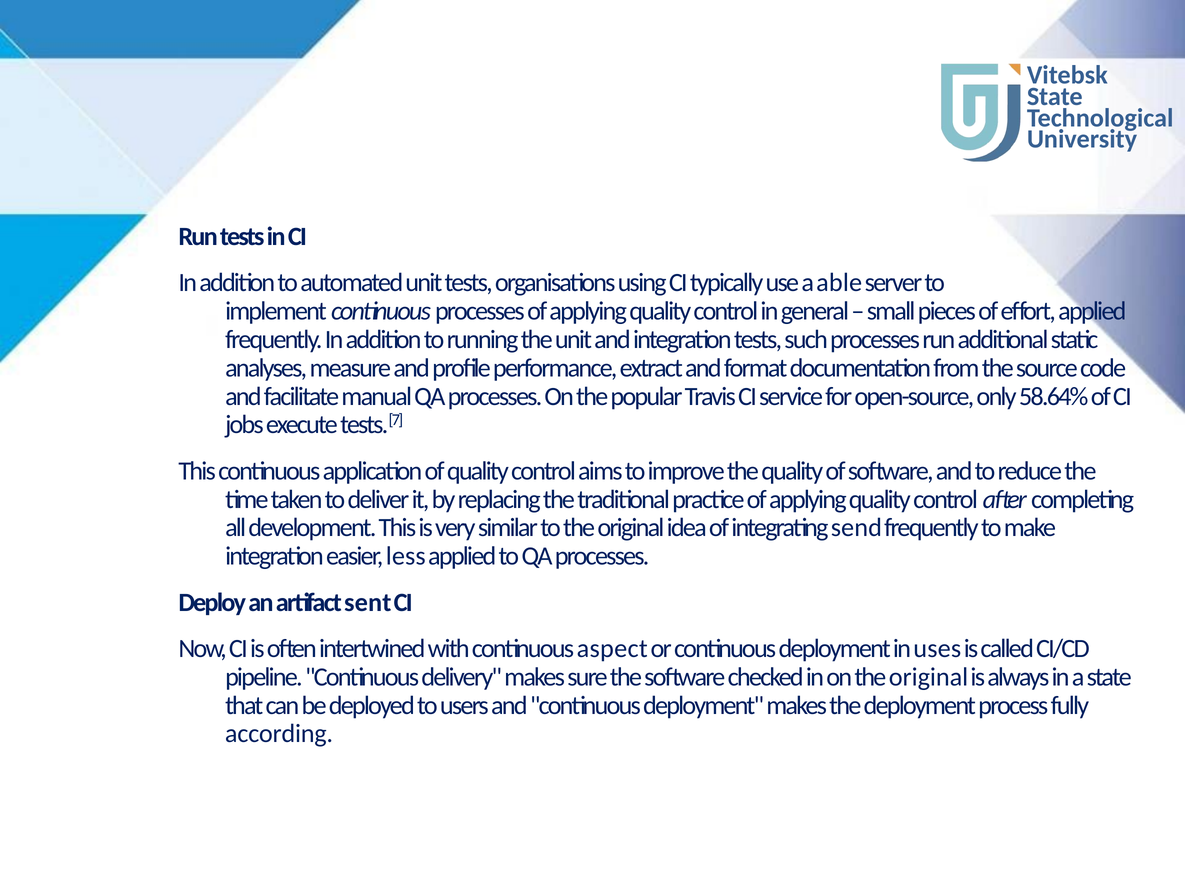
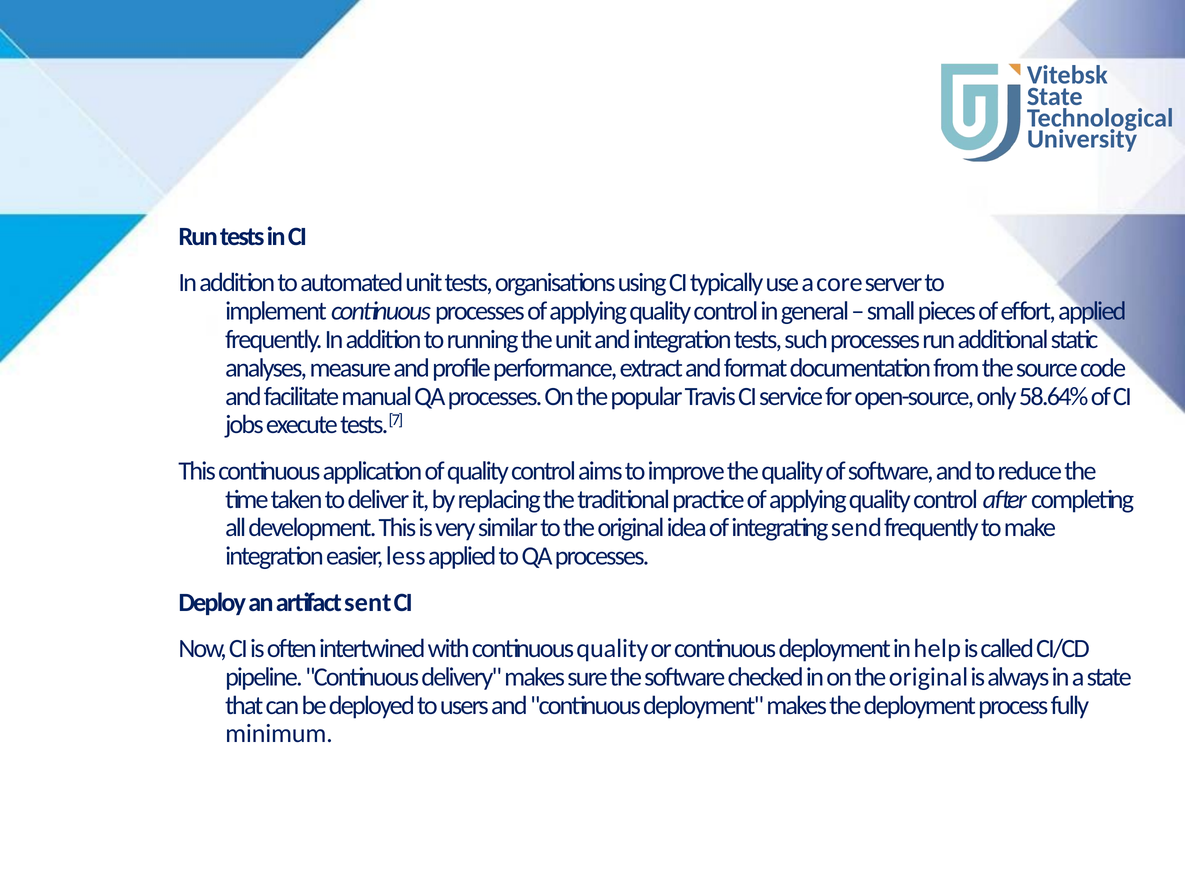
able: able -> core (839, 283)
continuous aspect: aspect -> quality (612, 648)
uses: uses -> help (937, 648)
according: according -> minimum (279, 734)
